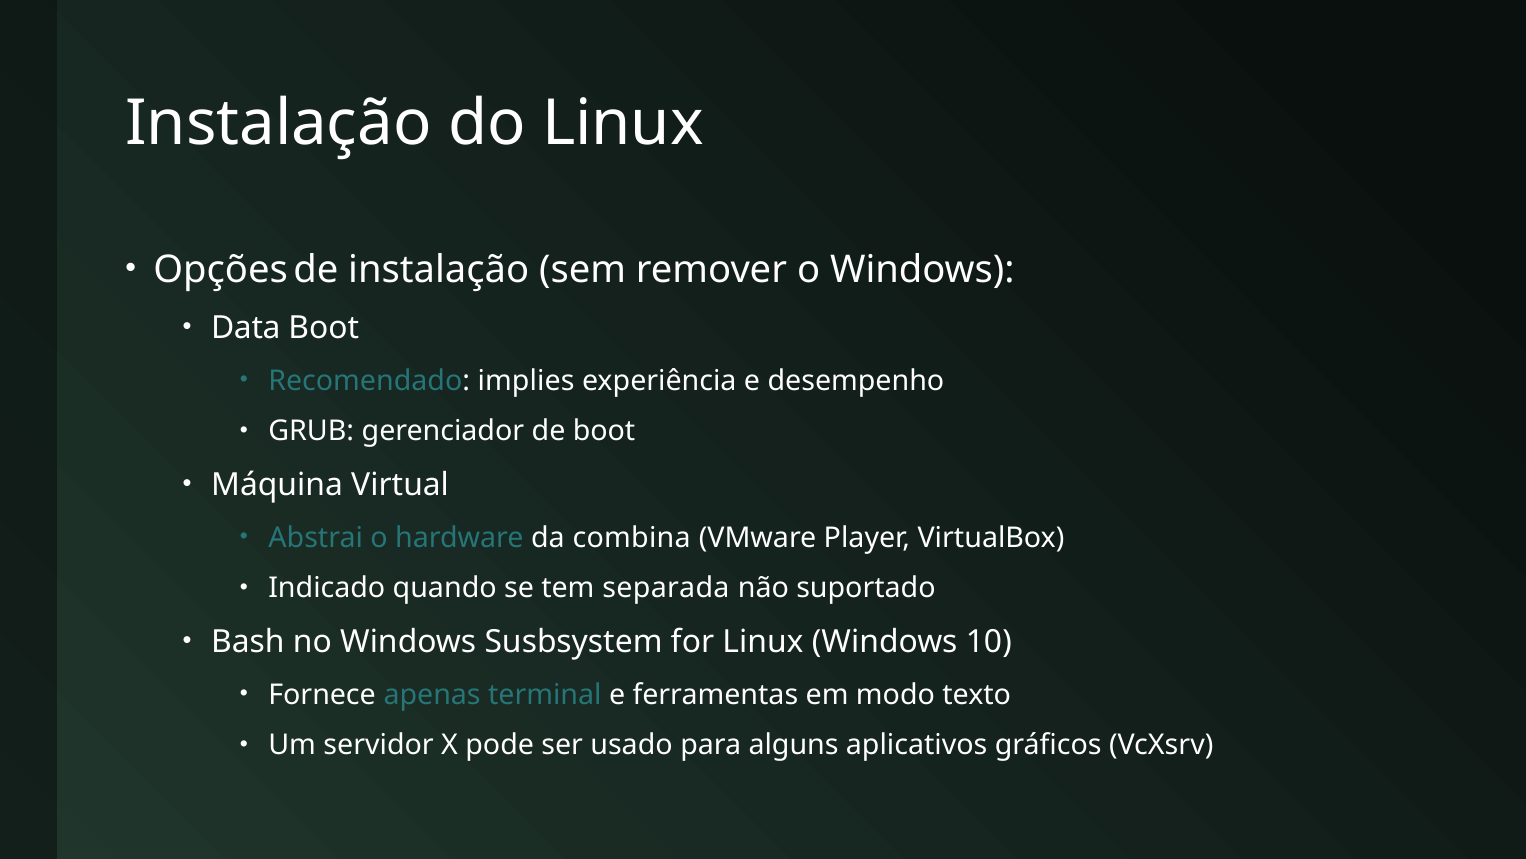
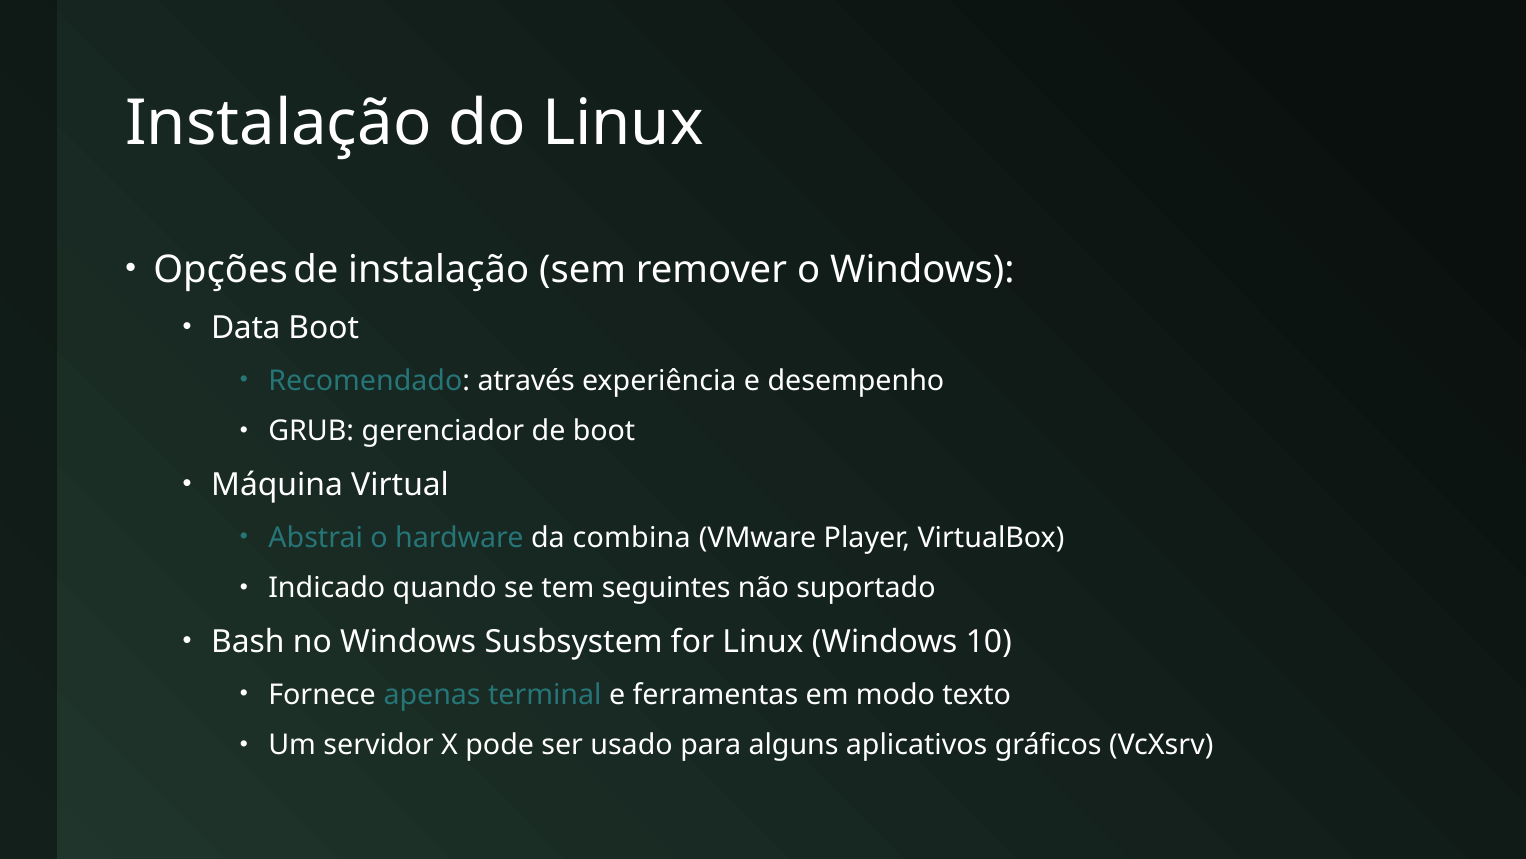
implies: implies -> através (526, 381)
separada: separada -> seguintes (666, 588)
